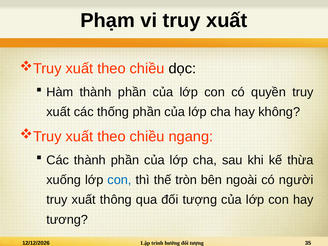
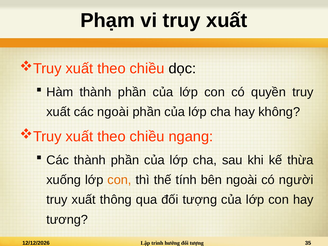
các thống: thống -> ngoài (113, 112)
con colour: blue -> orange (119, 180)
tròn: tròn -> tính (186, 180)
